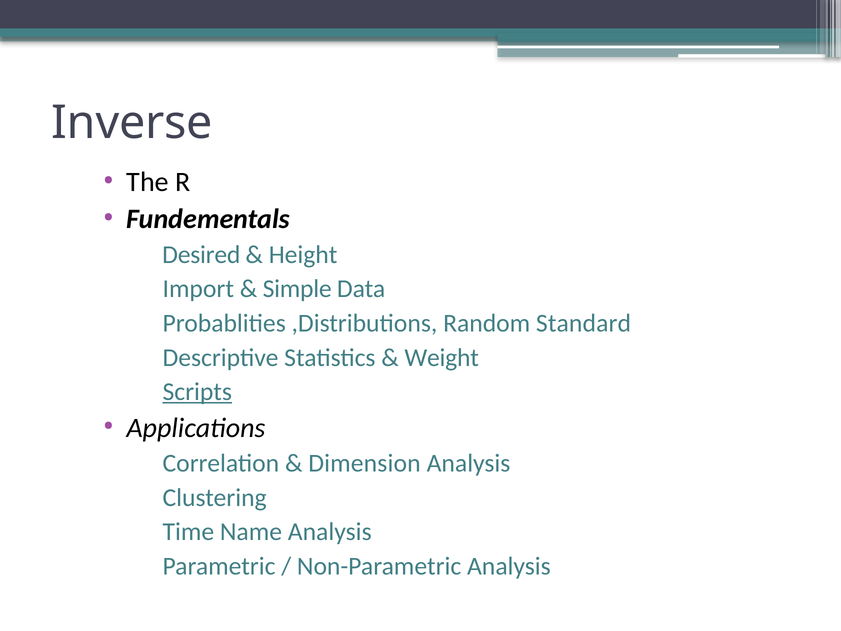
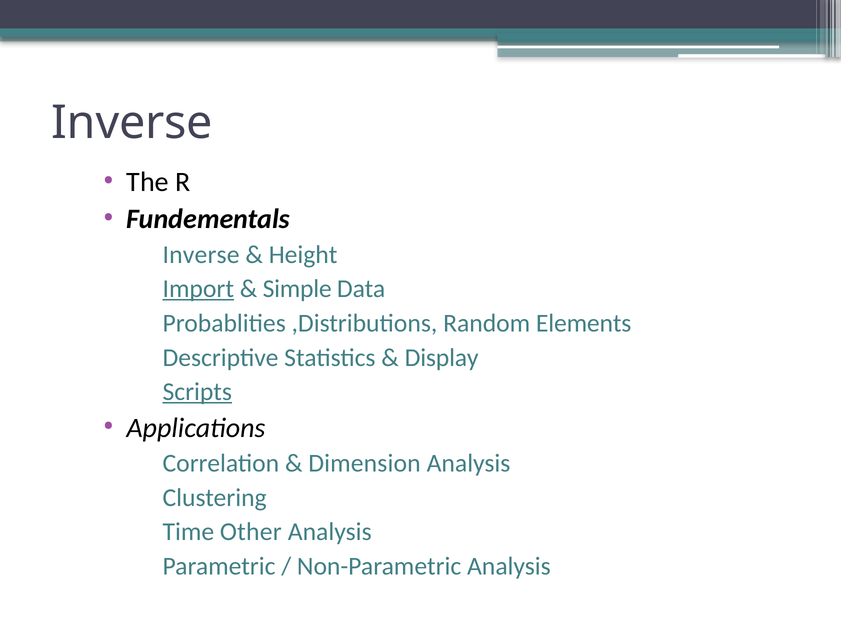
Desired: Desired -> Inverse (201, 254)
Import underline: none -> present (198, 289)
Standard: Standard -> Elements (584, 323)
Weight: Weight -> Display (442, 357)
Name: Name -> Other (251, 532)
